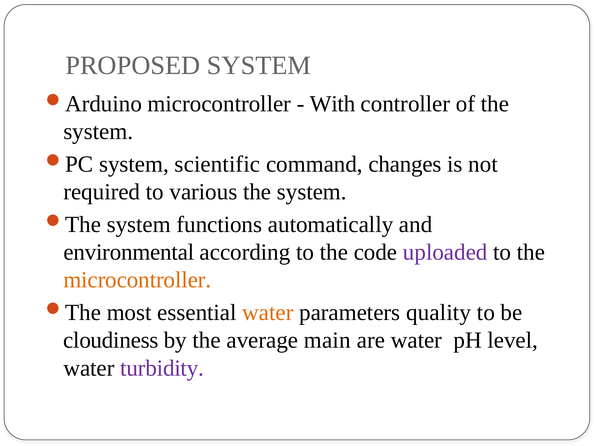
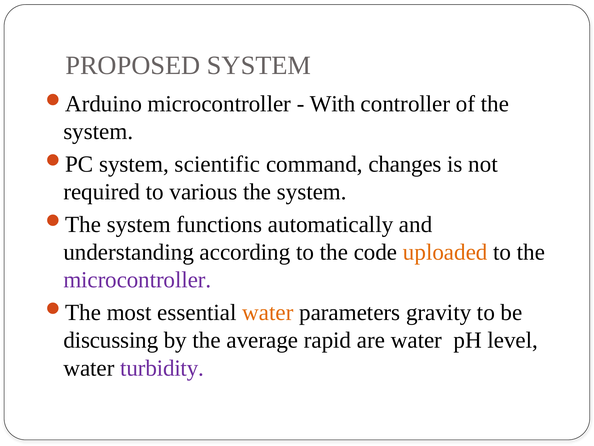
environmental: environmental -> understanding (129, 252)
uploaded colour: purple -> orange (445, 252)
microcontroller colour: orange -> purple (137, 280)
quality: quality -> gravity (439, 312)
cloudiness: cloudiness -> discussing (111, 340)
main: main -> rapid (328, 340)
